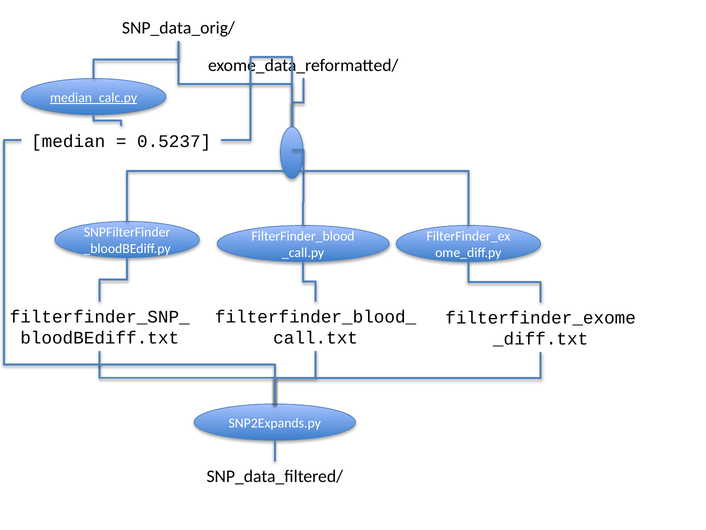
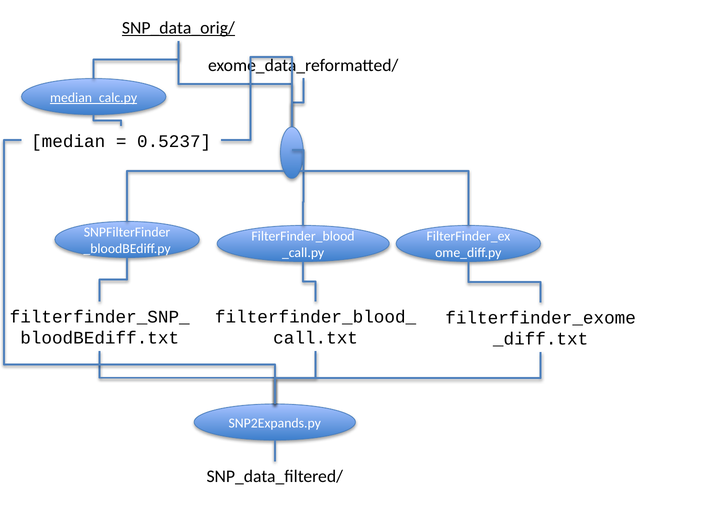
SNP_data_orig/ underline: none -> present (178, 28)
